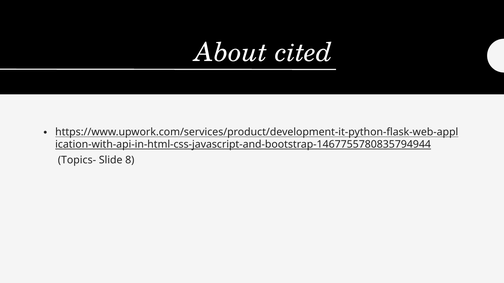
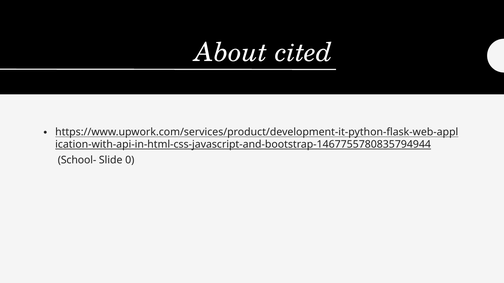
Topics-: Topics- -> School- (77, 160)
8: 8 -> 0 (130, 160)
